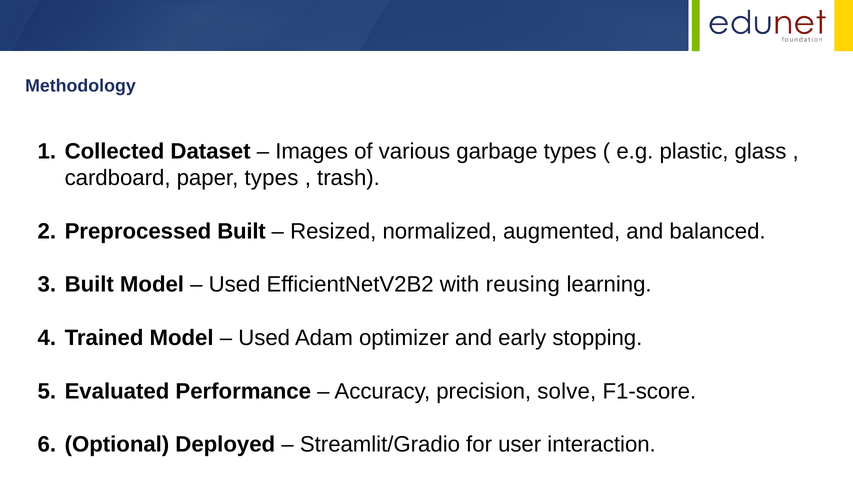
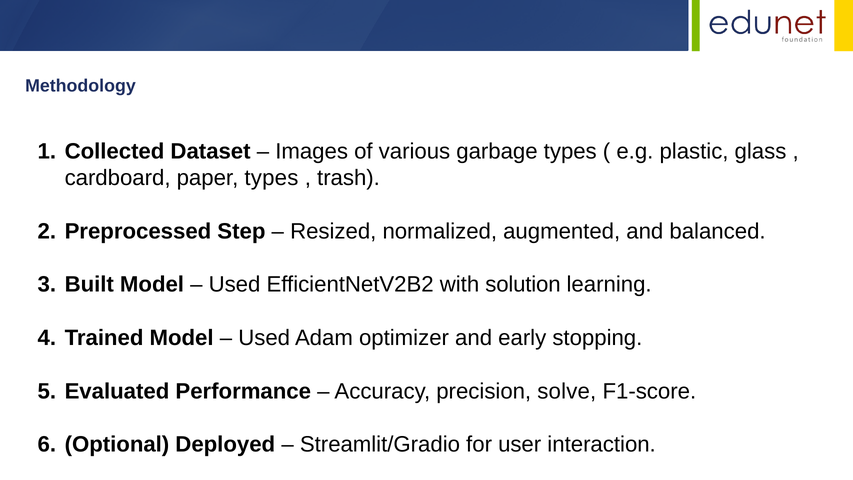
Preprocessed Built: Built -> Step (241, 231)
reusing: reusing -> solution (523, 284)
